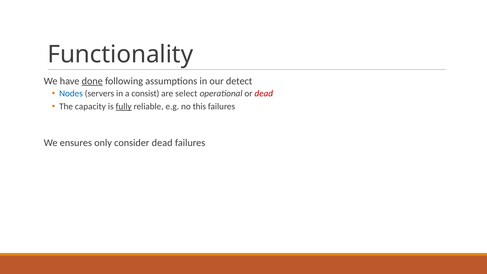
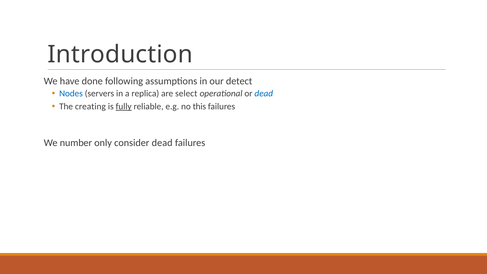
Functionality: Functionality -> Introduction (120, 55)
done underline: present -> none (92, 81)
consist: consist -> replica (145, 93)
dead colour: red -> blue (264, 93)
capacity: capacity -> creating (90, 106)
ensures: ensures -> number (76, 143)
